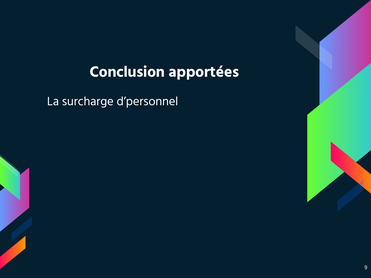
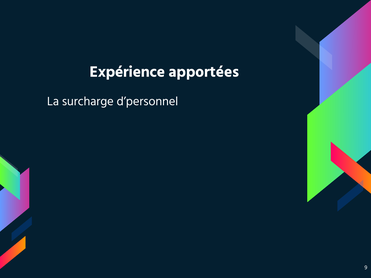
Conclusion: Conclusion -> Expérience (127, 72)
